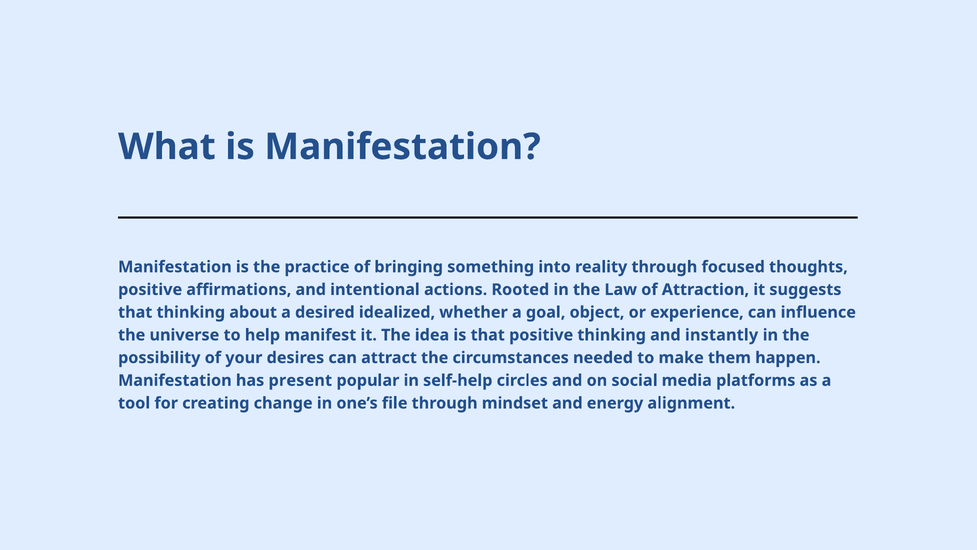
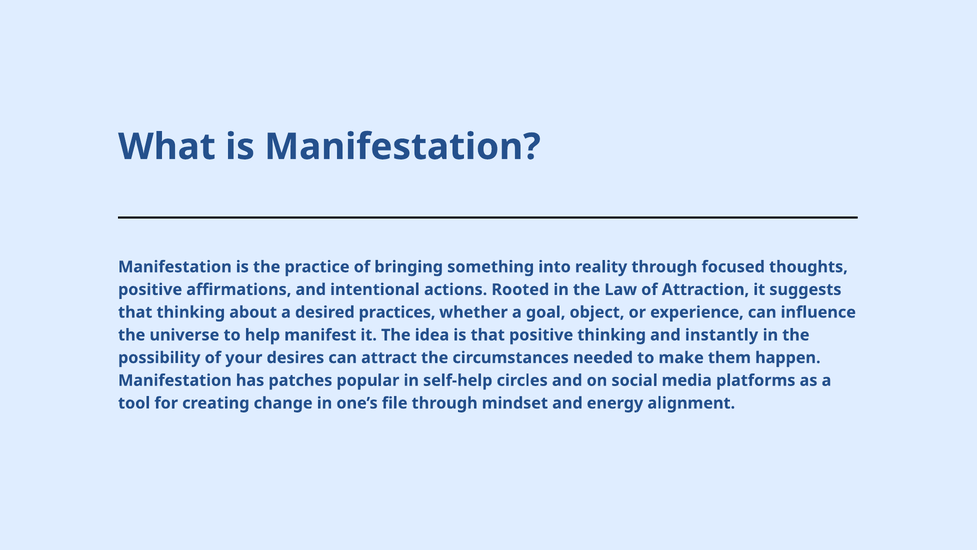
idealized: idealized -> practices (397, 312)
present: present -> patches (300, 380)
